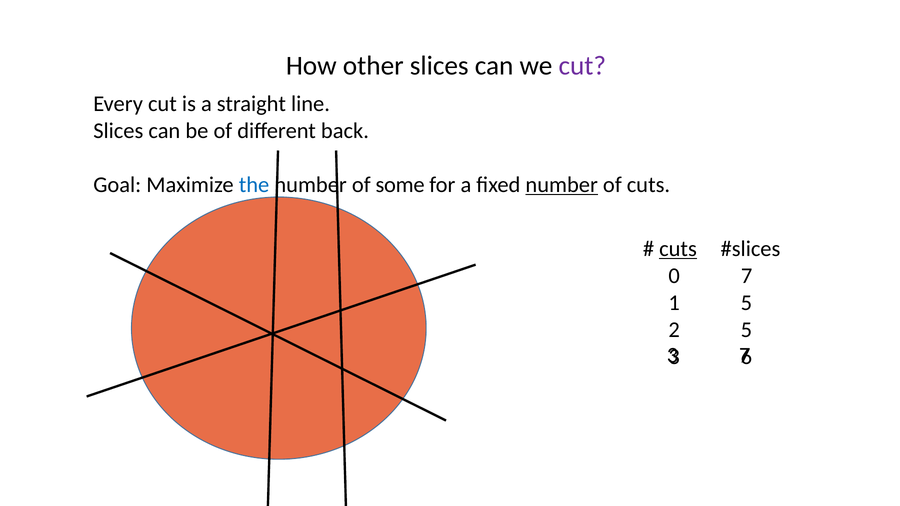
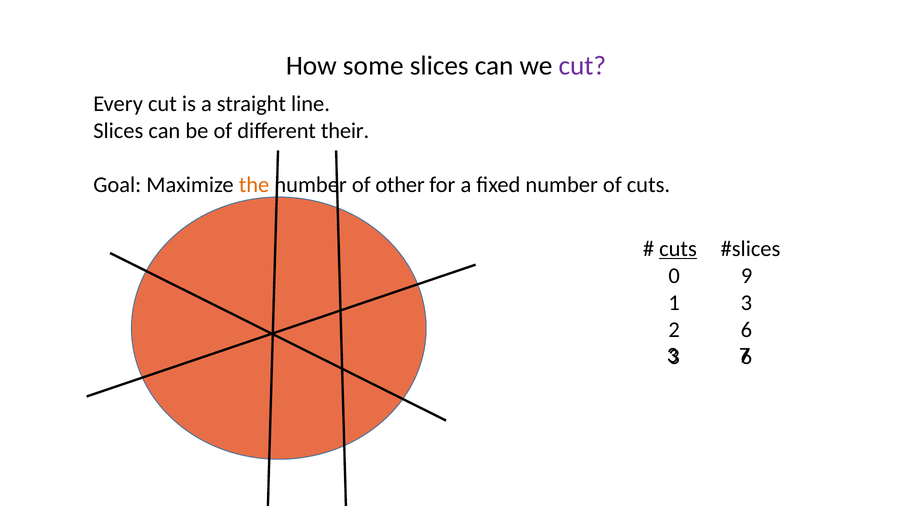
other: other -> some (373, 66)
back: back -> their (345, 131)
the colour: blue -> orange (254, 185)
some: some -> other (400, 185)
number underline: present -> none (562, 185)
0 7: 7 -> 9 (747, 276)
1 5: 5 -> 3 (746, 303)
2 5: 5 -> 6 (746, 330)
